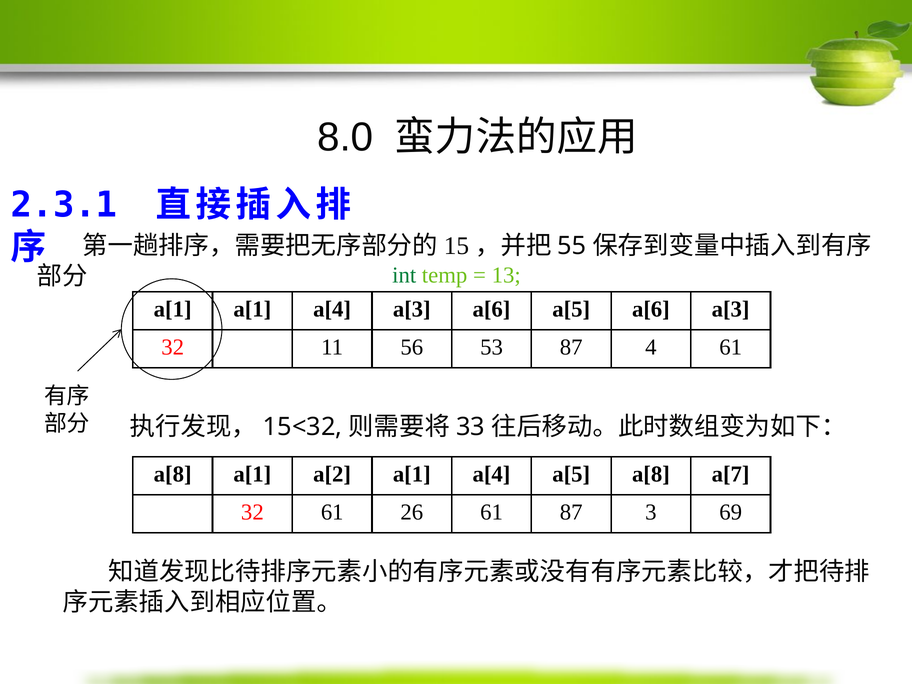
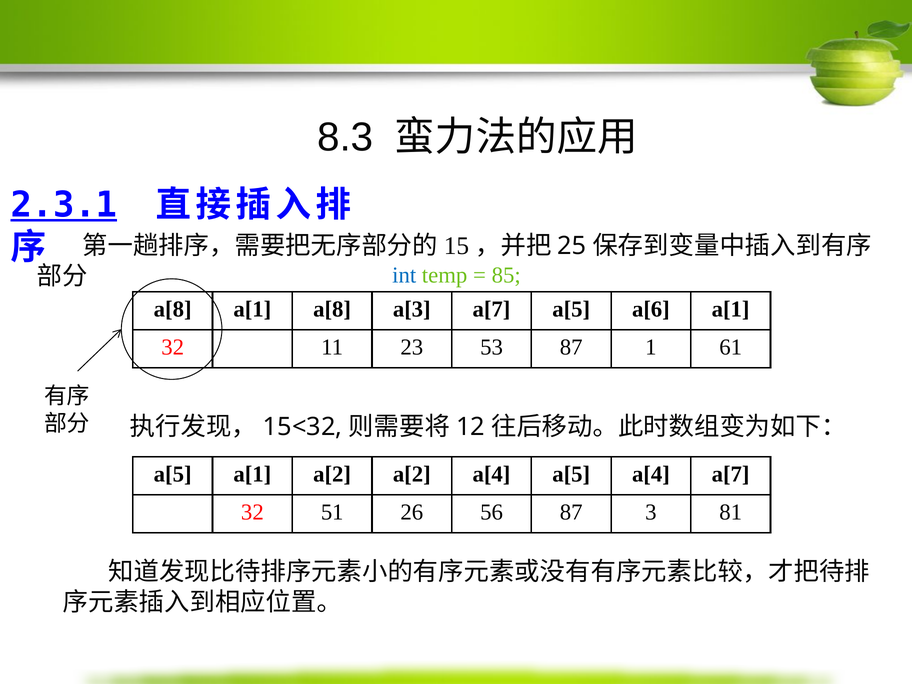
8.0: 8.0 -> 8.3 (345, 137)
2.3.1 underline: none -> present (64, 205)
55: 55 -> 25 (572, 246)
int colour: green -> blue (404, 275)
13: 13 -> 85 (506, 275)
a[1: a[1 -> a[8 (173, 309)
a[4: a[4 -> a[8 (332, 309)
a[3 a[6: a[6 -> a[7 (492, 309)
a[6 a[3: a[3 -> a[1 (731, 309)
56: 56 -> 23 (412, 347)
4: 4 -> 1 (651, 347)
33: 33 -> 12 (470, 427)
a[8: a[8 -> a[5 (173, 474)
a[2 a[1: a[1 -> a[2 (412, 474)
a[5 a[8: a[8 -> a[4 (651, 474)
32 61: 61 -> 51 (332, 512)
26 61: 61 -> 56 (492, 512)
69: 69 -> 81 (731, 512)
